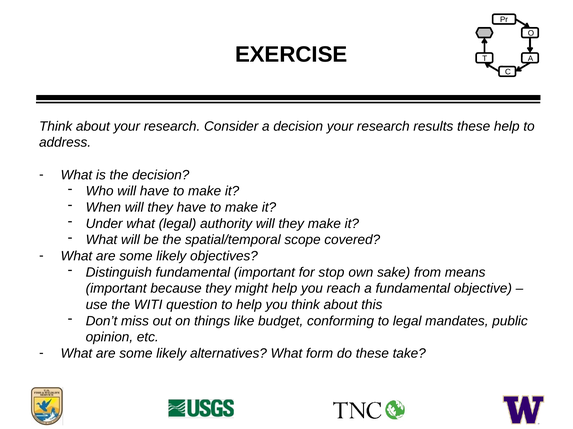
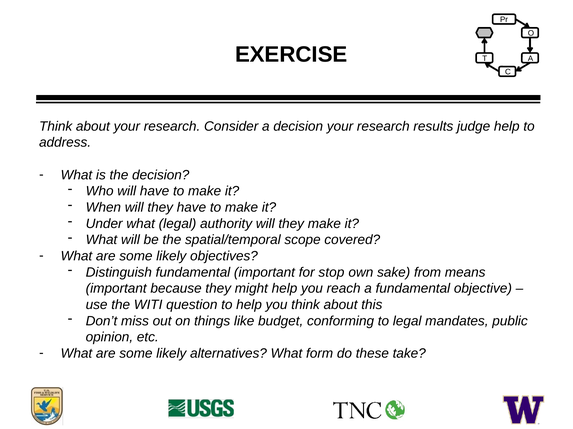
results these: these -> judge (474, 127)
